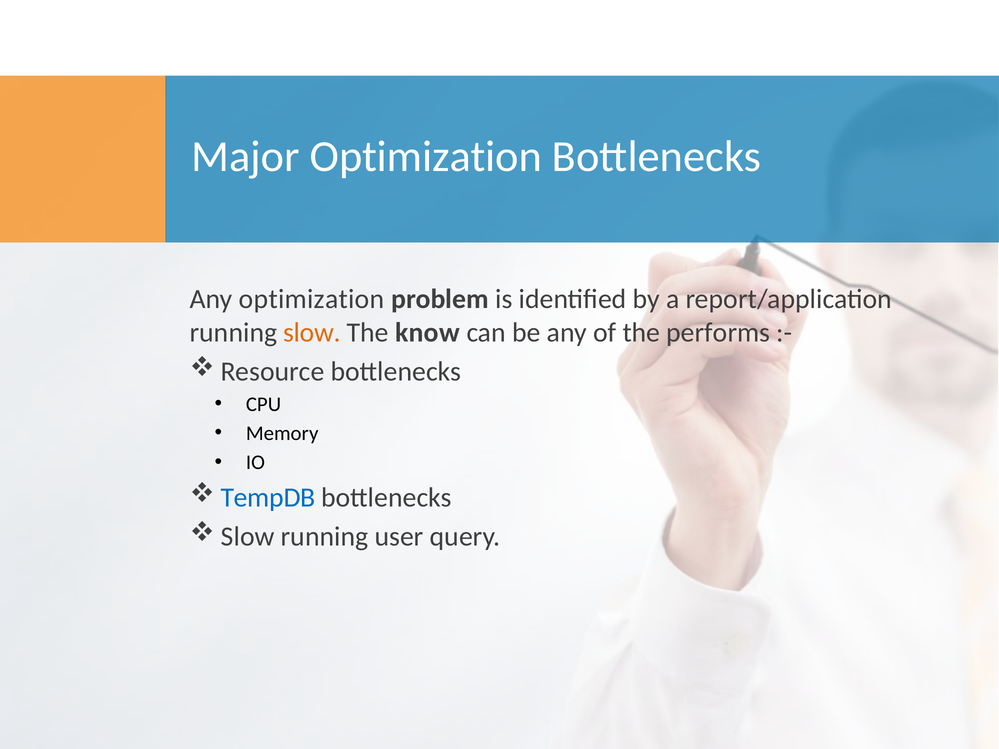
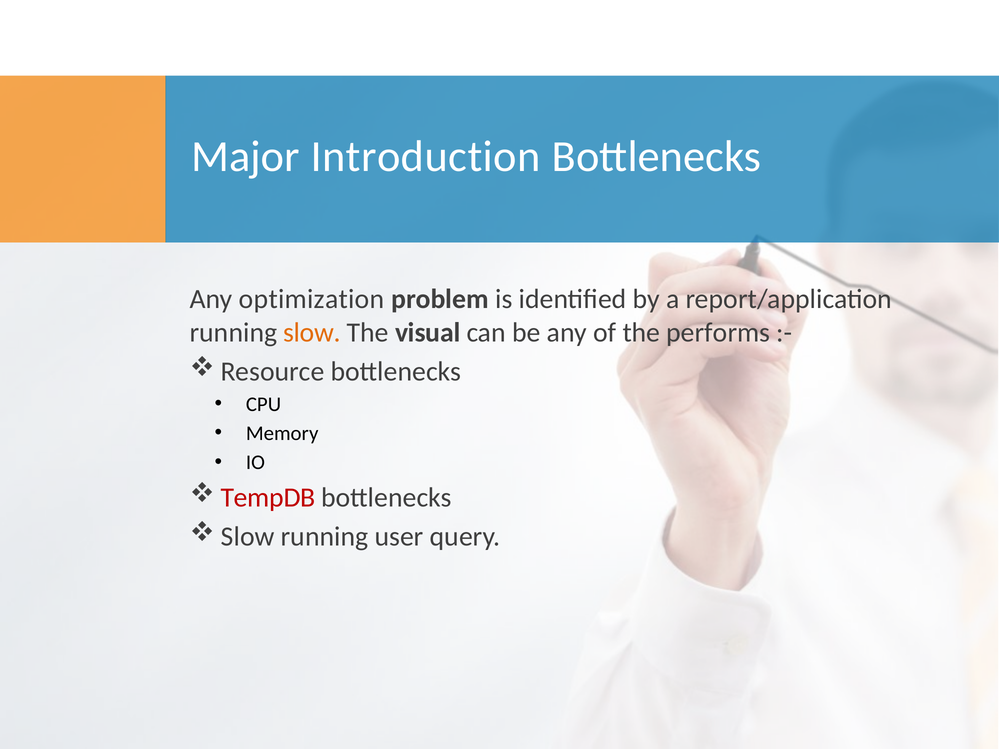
Major Optimization: Optimization -> Introduction (426, 157)
know: know -> visual (428, 333)
TempDB colour: blue -> red (268, 498)
